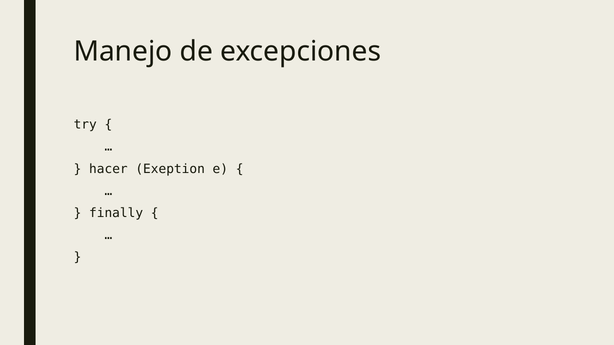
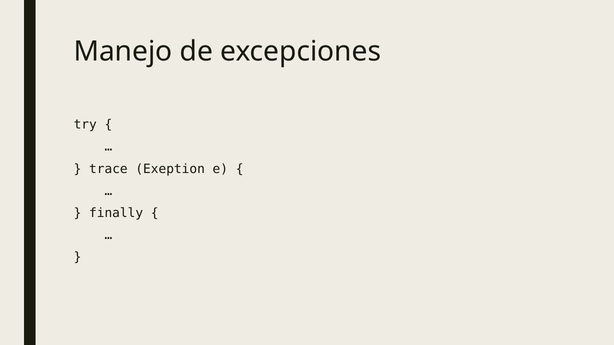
hacer: hacer -> trace (108, 169)
